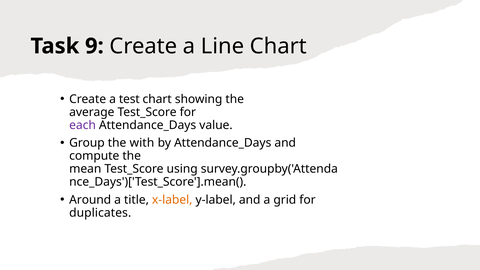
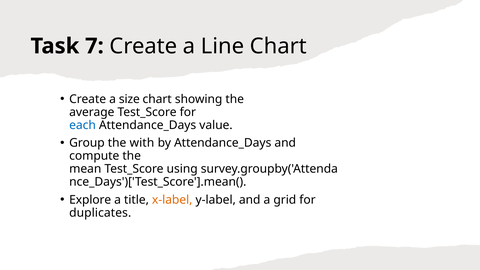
9: 9 -> 7 (94, 46)
test: test -> size (129, 99)
each colour: purple -> blue (83, 125)
Around: Around -> Explore (90, 200)
